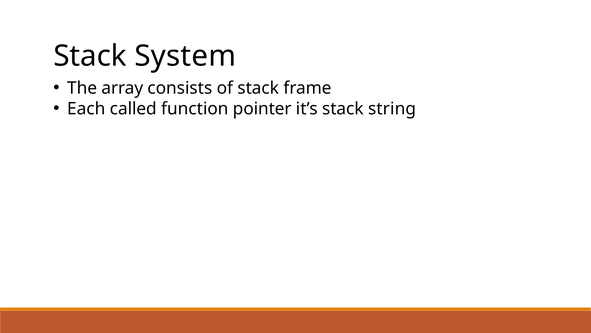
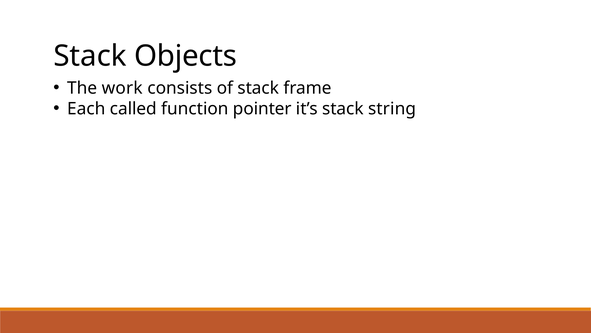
System: System -> Objects (186, 56)
array: array -> work (122, 88)
